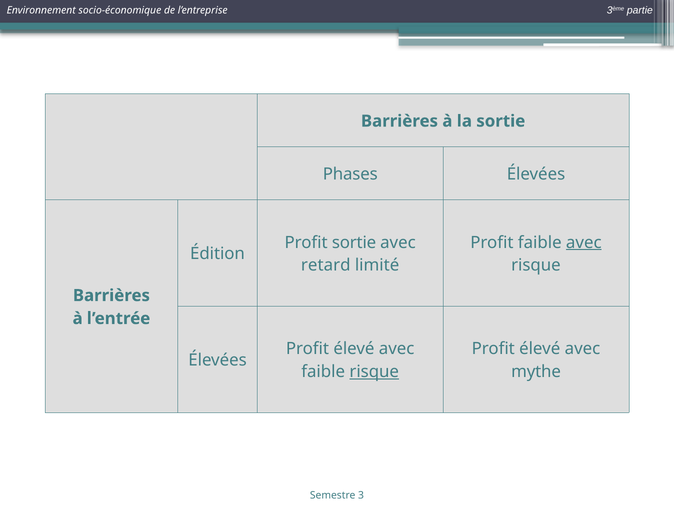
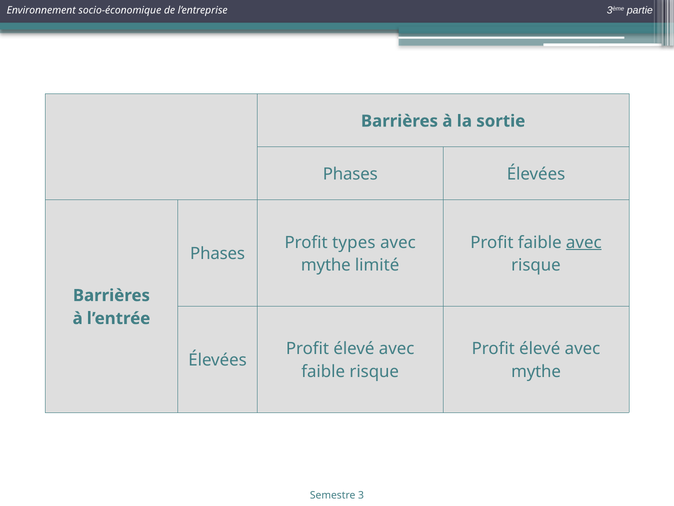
Profit sortie: sortie -> types (354, 242)
Édition: Édition -> Phases (218, 254)
retard: retard -> mythe (326, 265)
risque underline: present -> none (374, 371)
